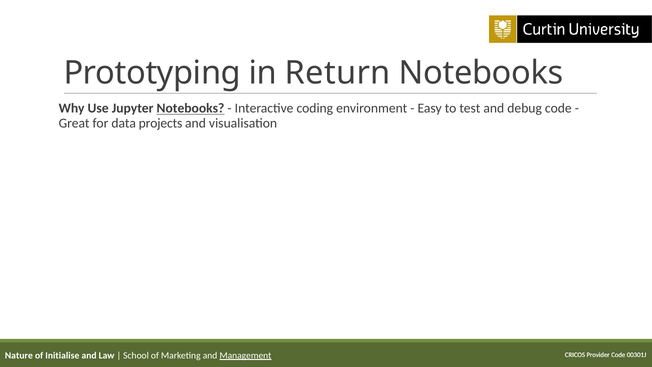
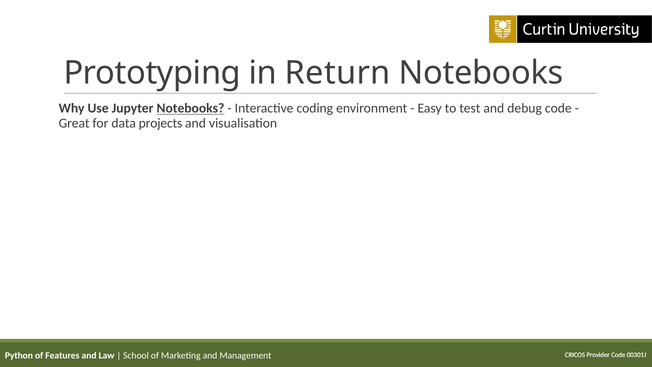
Nature: Nature -> Python (19, 355)
Initialise: Initialise -> Features (62, 355)
Management underline: present -> none (245, 355)
